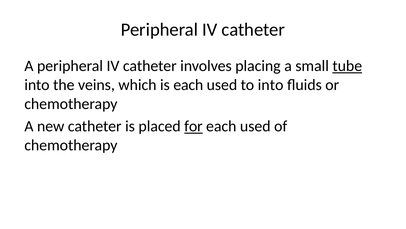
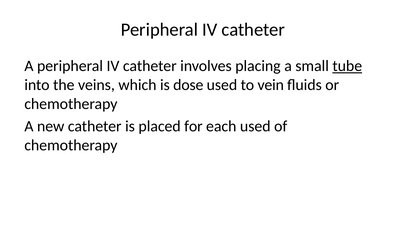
is each: each -> dose (188, 85)
to into: into -> vein (271, 85)
for underline: present -> none (193, 126)
